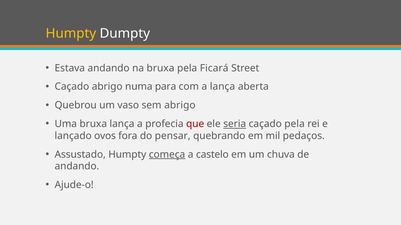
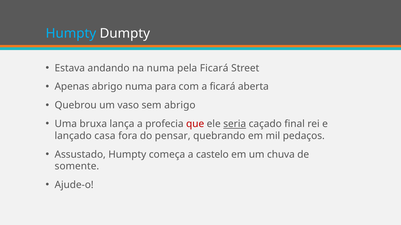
Humpty colour: yellow -> light blue (71, 34)
na bruxa: bruxa -> numa (161, 68)
Caçado: Caçado -> Apenas (72, 87)
a lança: lança -> ficará (223, 87)
caçado pela: pela -> final (295, 124)
ovos: ovos -> casa (105, 136)
começa underline: present -> none (167, 155)
andando: andando -> somente (77, 167)
